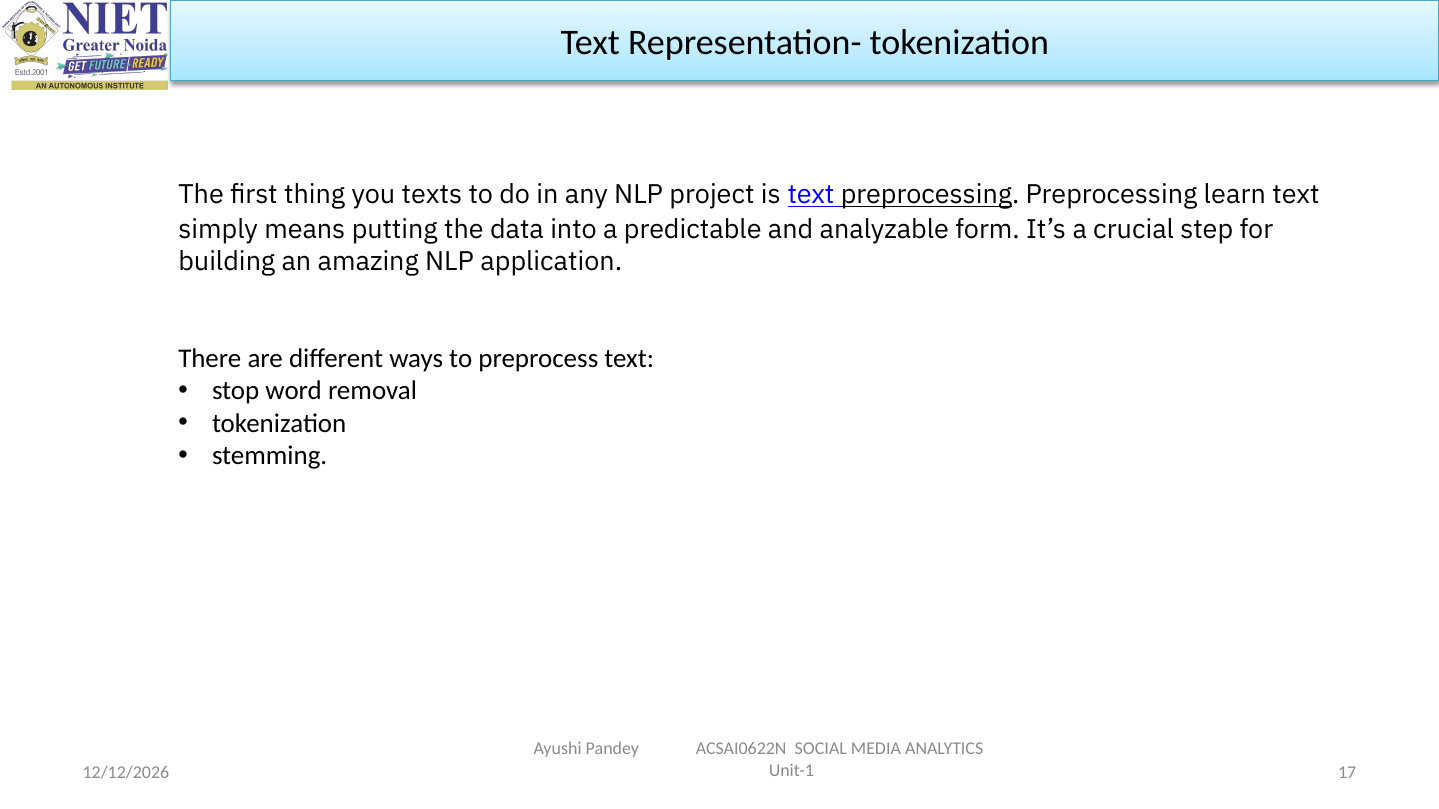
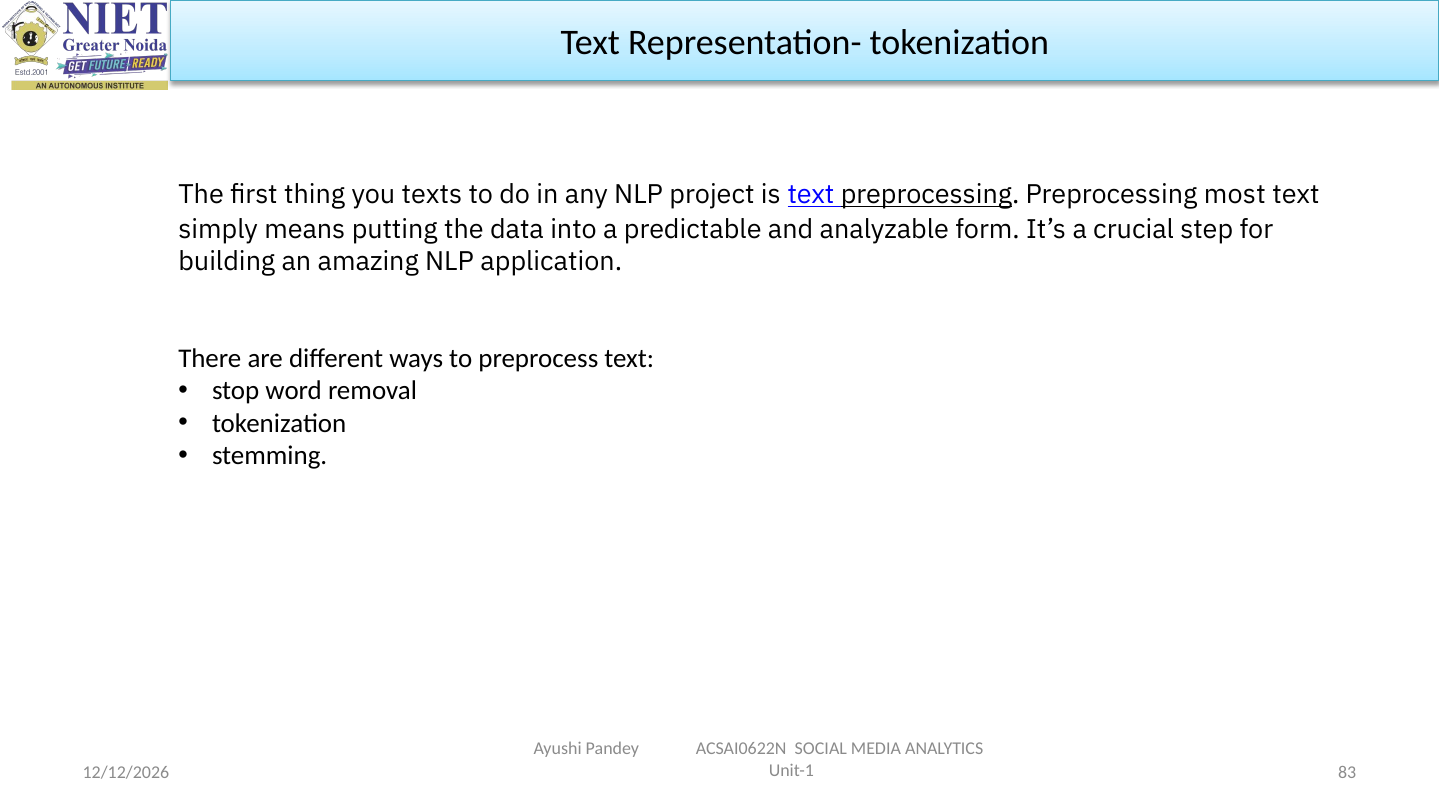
learn: learn -> most (1235, 194)
17: 17 -> 83 (1347, 773)
